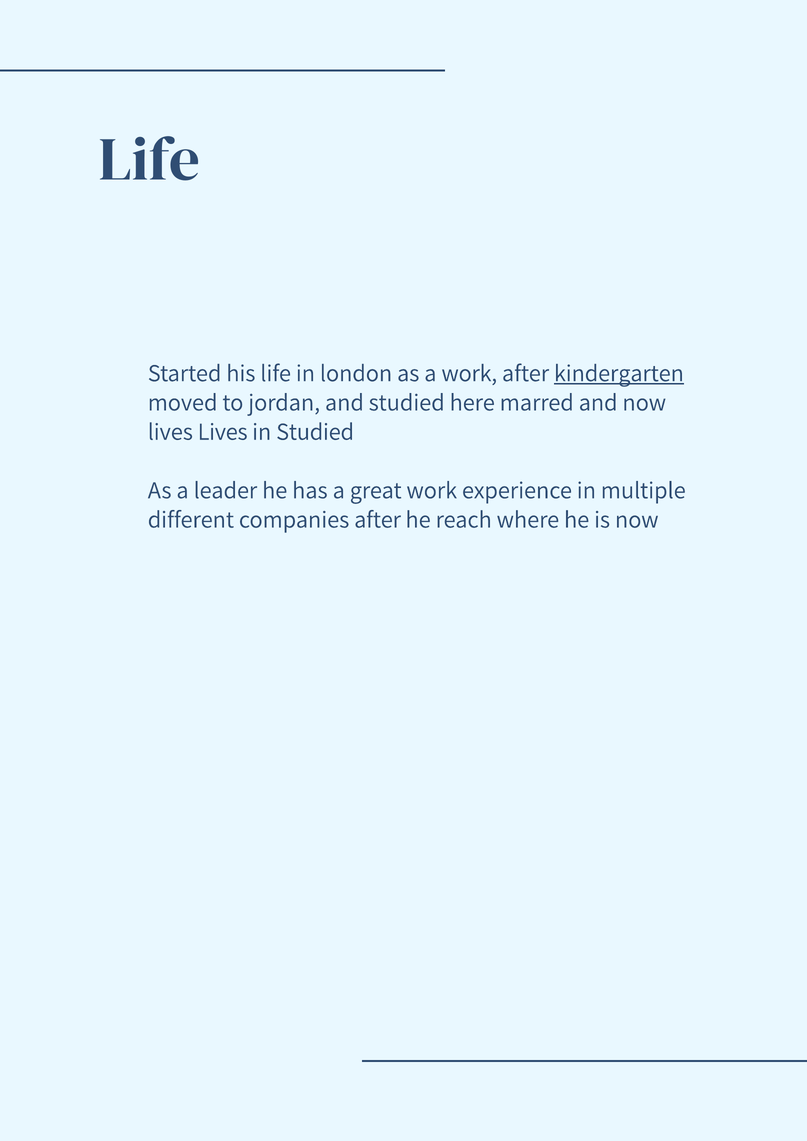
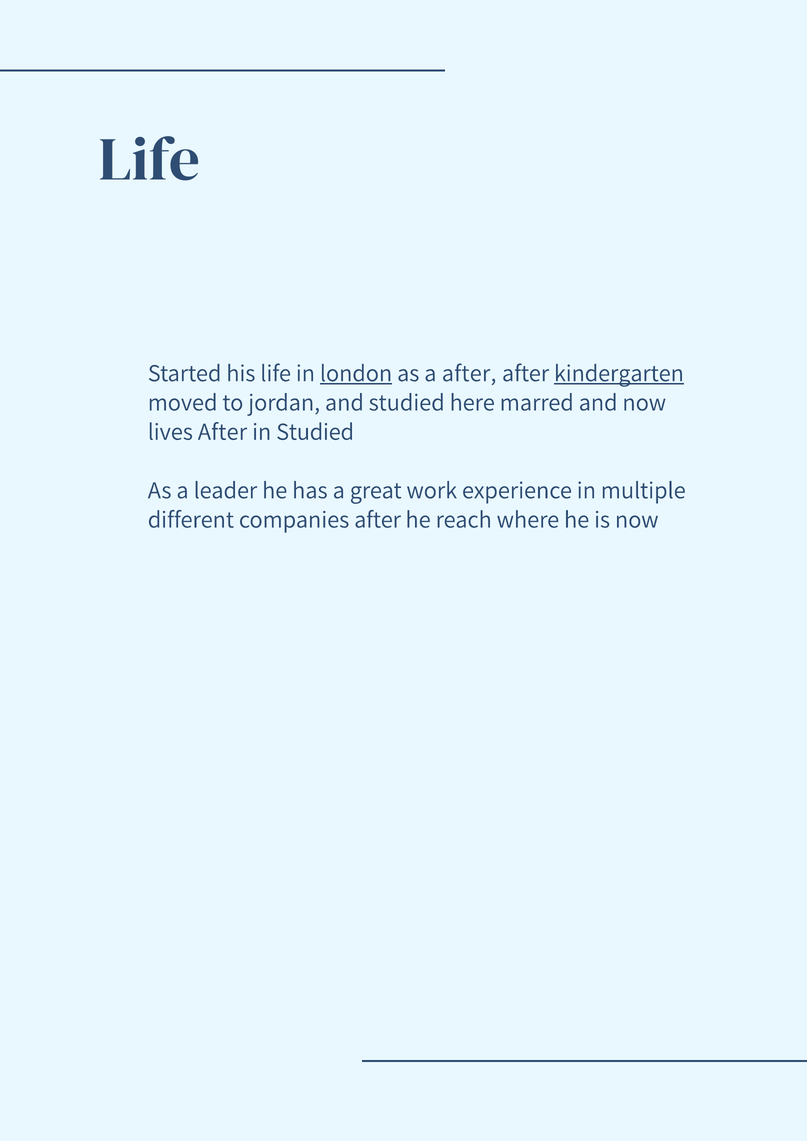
london underline: none -> present (356, 373)
a work: work -> after (469, 373)
lives Lives: Lives -> After (222, 432)
